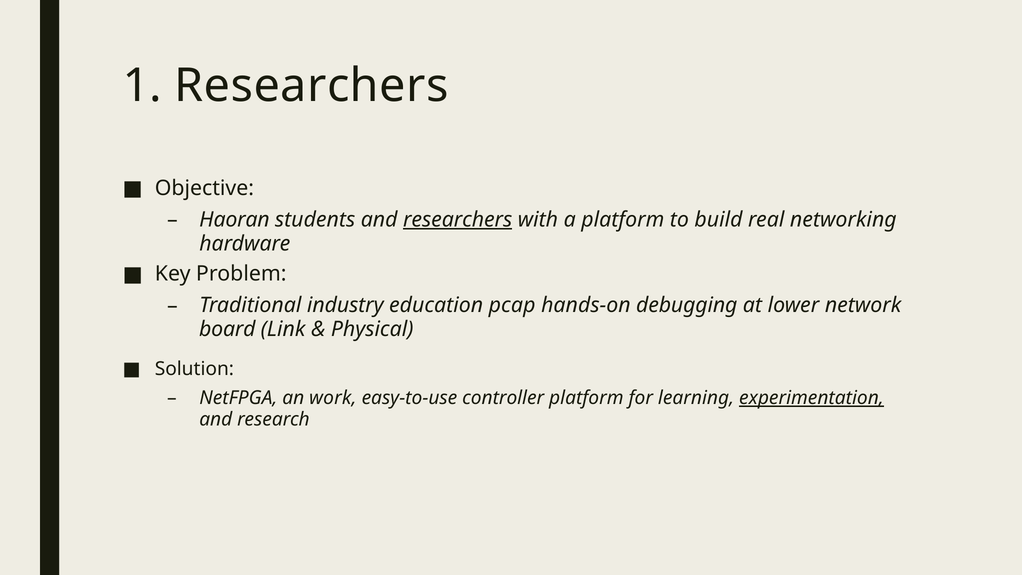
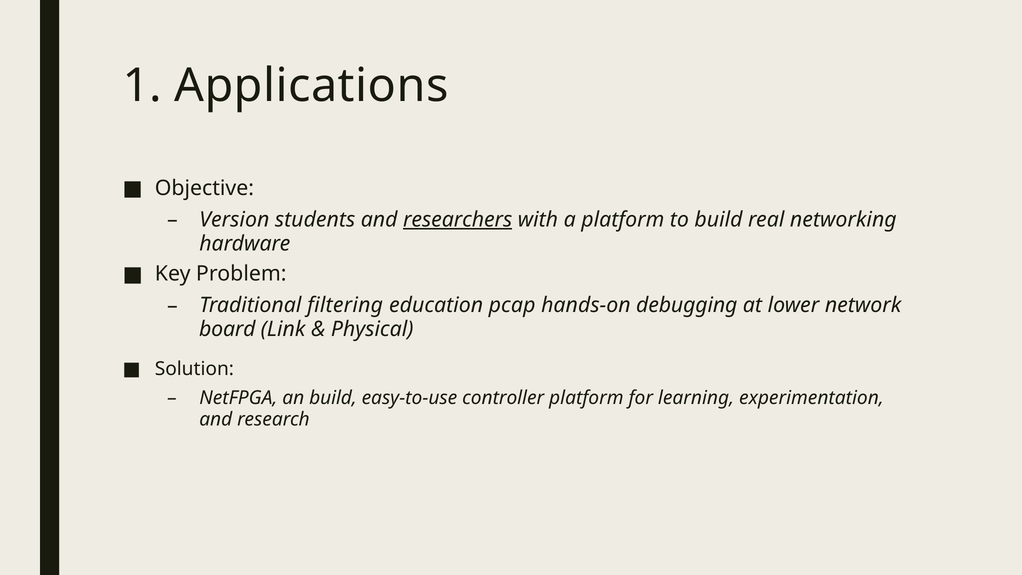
1 Researchers: Researchers -> Applications (311, 86)
Haoran: Haoran -> Version (234, 219)
industry: industry -> filtering (345, 305)
an work: work -> build (333, 398)
experimentation underline: present -> none (811, 398)
